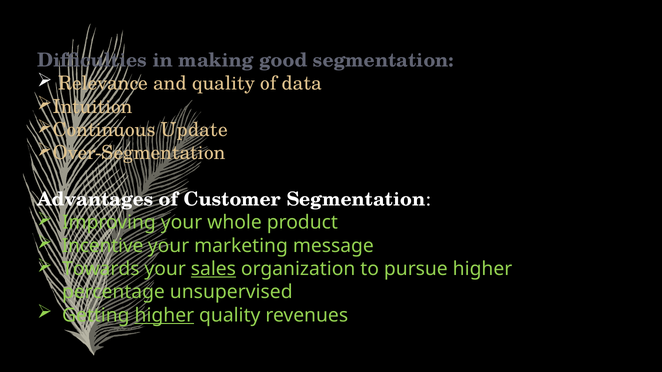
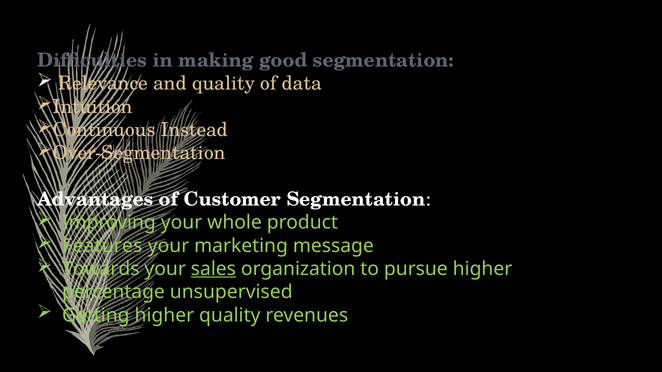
Update: Update -> Instead (194, 130)
Incentive: Incentive -> Features (102, 246)
higher underline: present -> none (164, 316)
